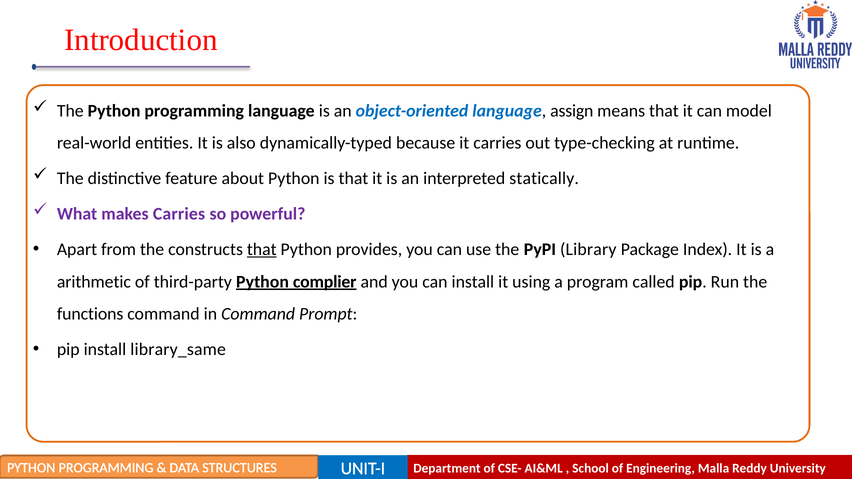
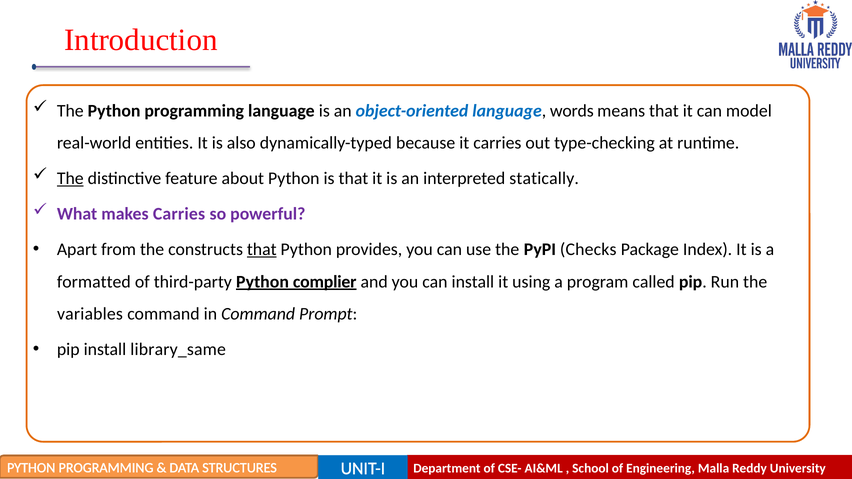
assign: assign -> words (572, 111)
The underline: none -> present (70, 179)
Library: Library -> Checks (588, 250)
arithmetic: arithmetic -> formatted (94, 282)
functions: functions -> variables (90, 314)
